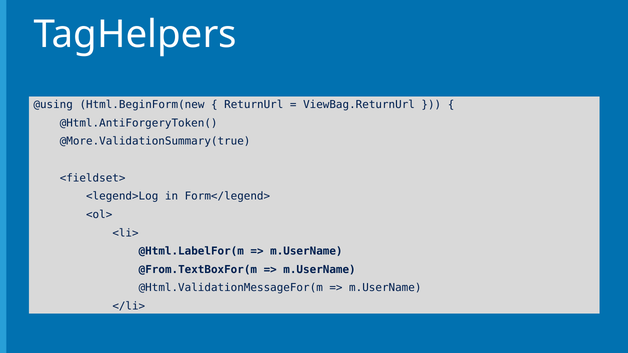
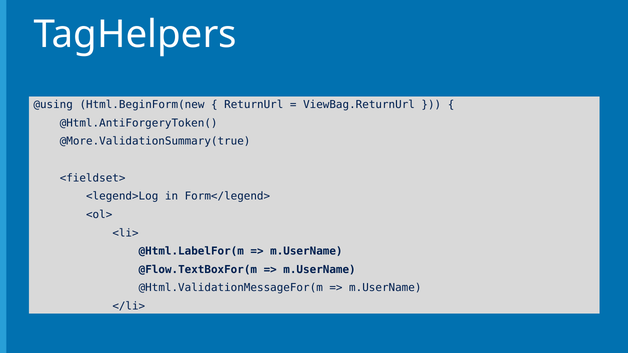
@From.TextBoxFor(m: @From.TextBoxFor(m -> @Flow.TextBoxFor(m (198, 270)
